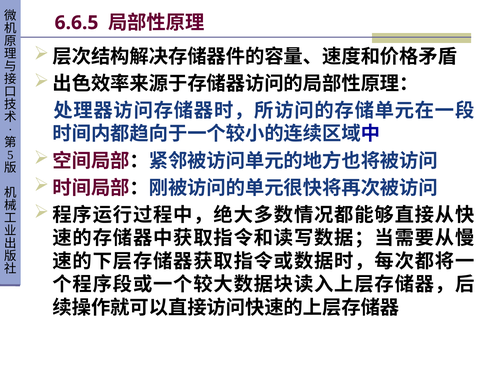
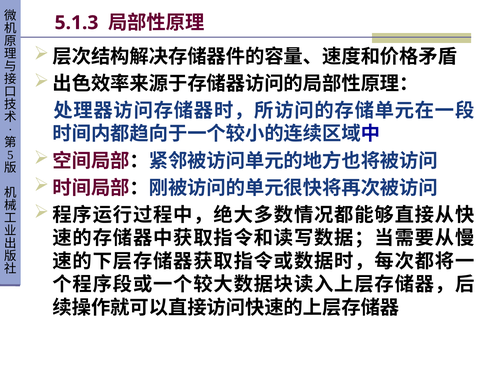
6.6.5: 6.6.5 -> 5.1.3 (76, 23)
